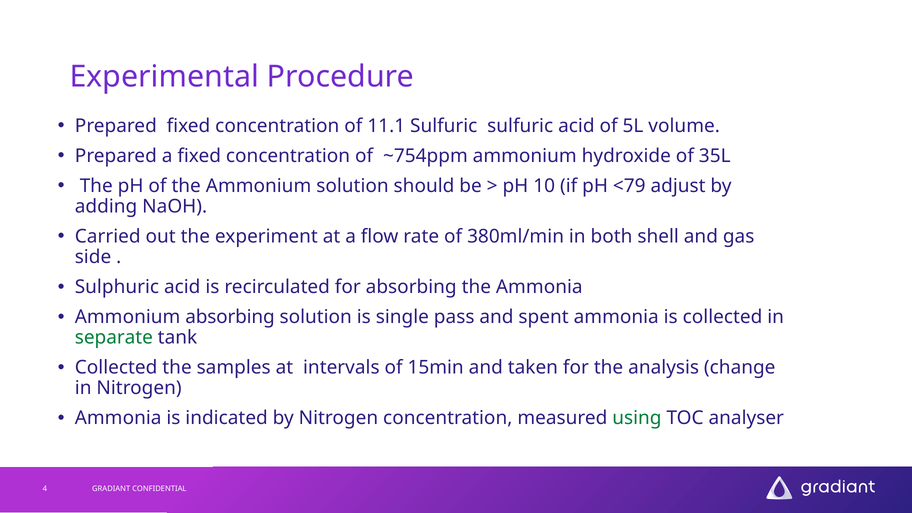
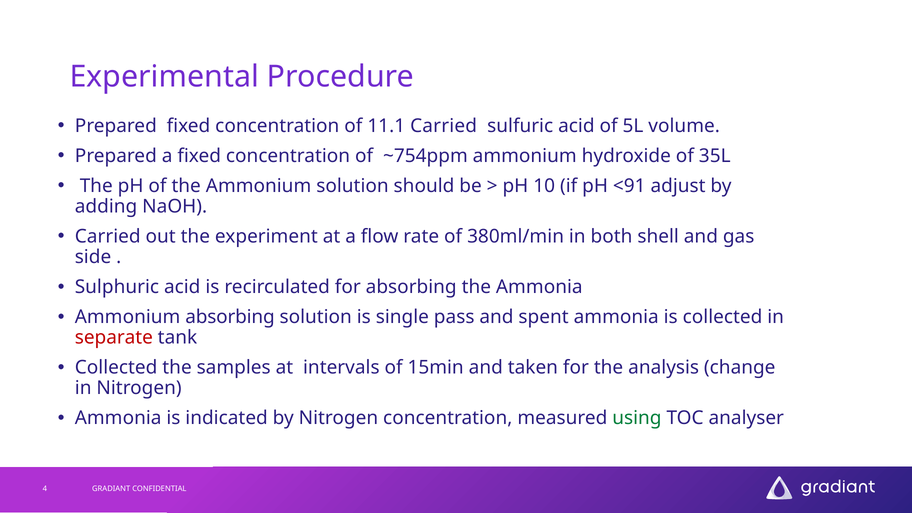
11.1 Sulfuric: Sulfuric -> Carried (444, 126)
<79: <79 -> <91 (629, 186)
separate colour: green -> red (114, 338)
